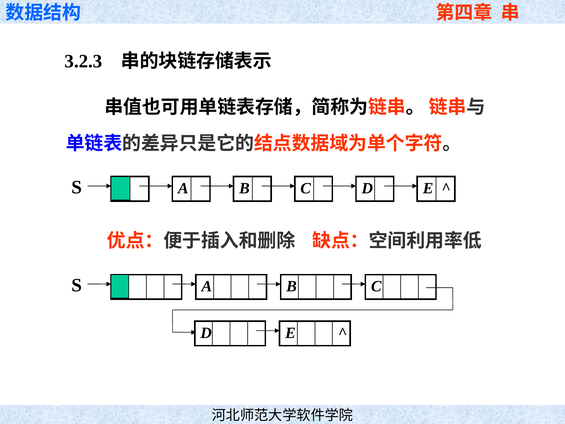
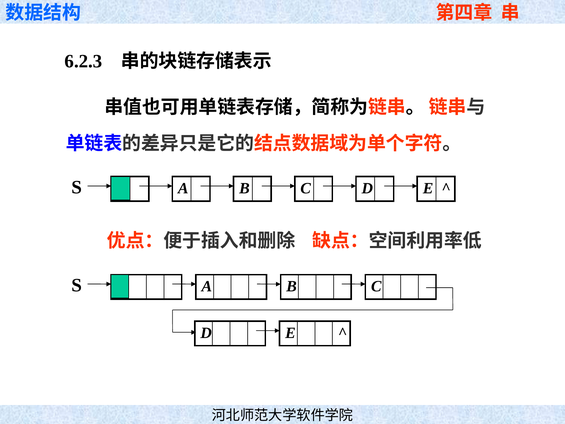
3.2.3: 3.2.3 -> 6.2.3 (83, 61)
